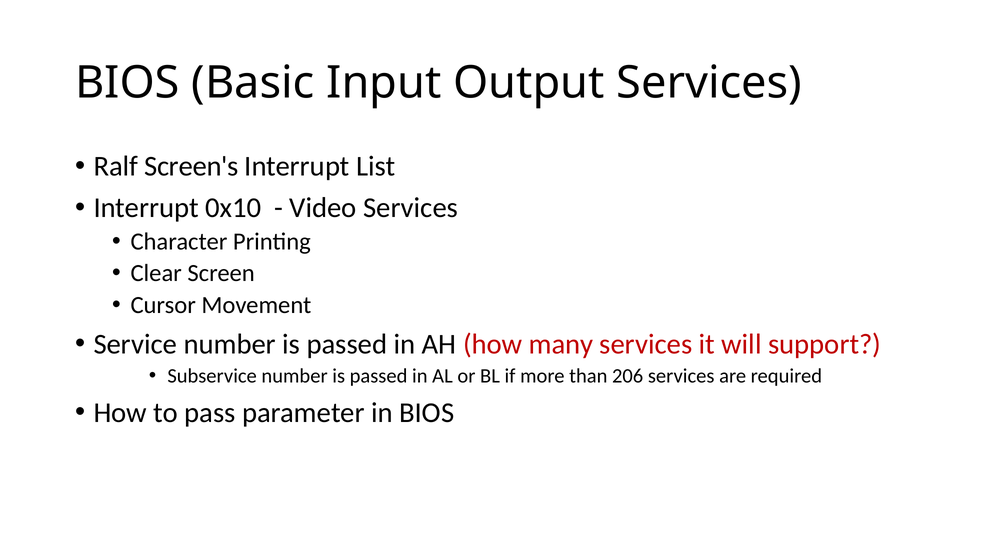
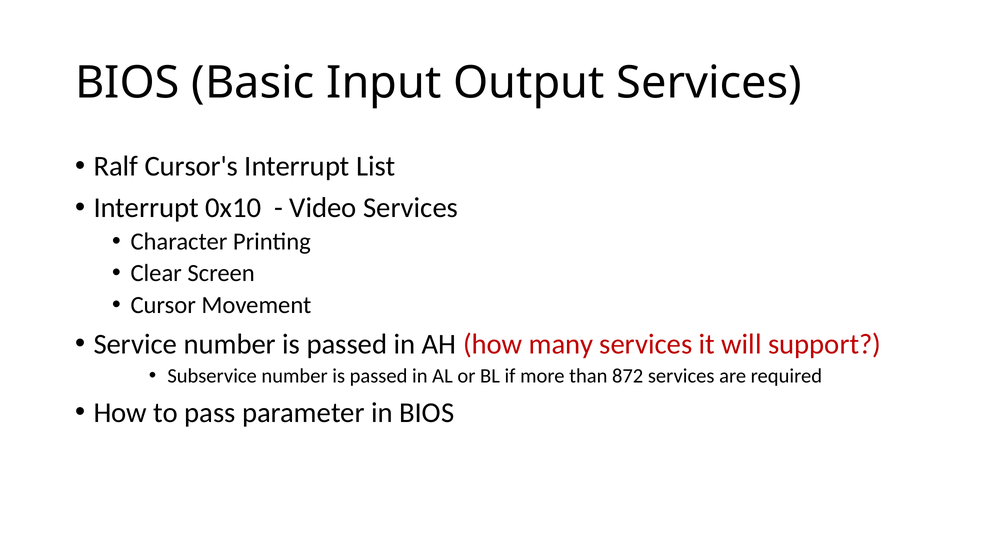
Screen's: Screen's -> Cursor's (191, 166)
206: 206 -> 872 (628, 376)
